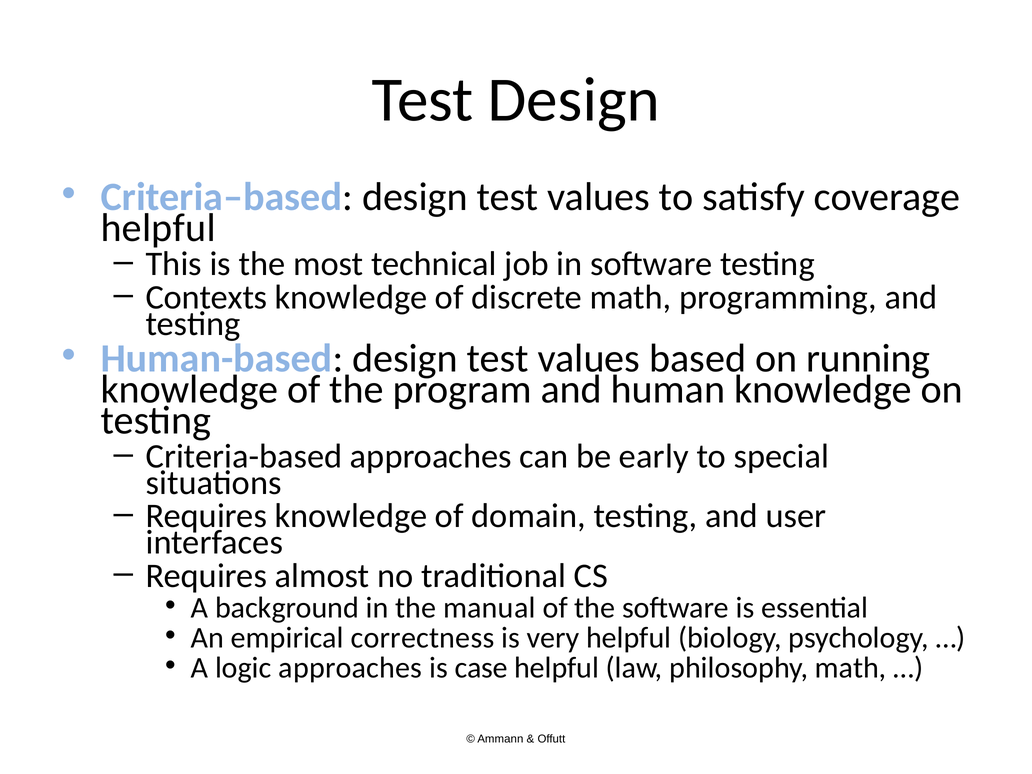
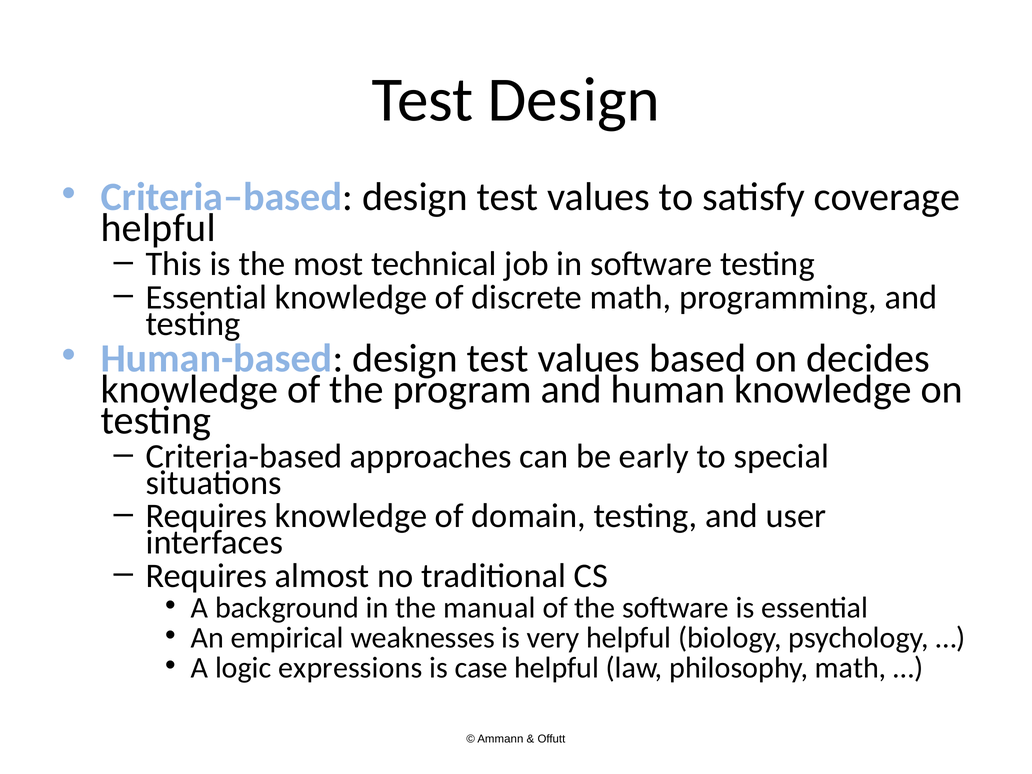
Contexts: Contexts -> Essential (206, 297)
running: running -> decides (868, 359)
correctness: correctness -> weaknesses (423, 638)
logic approaches: approaches -> expressions (350, 668)
